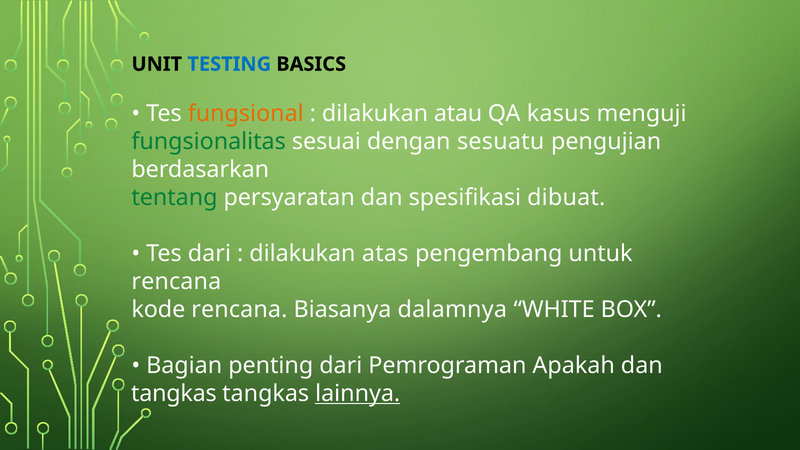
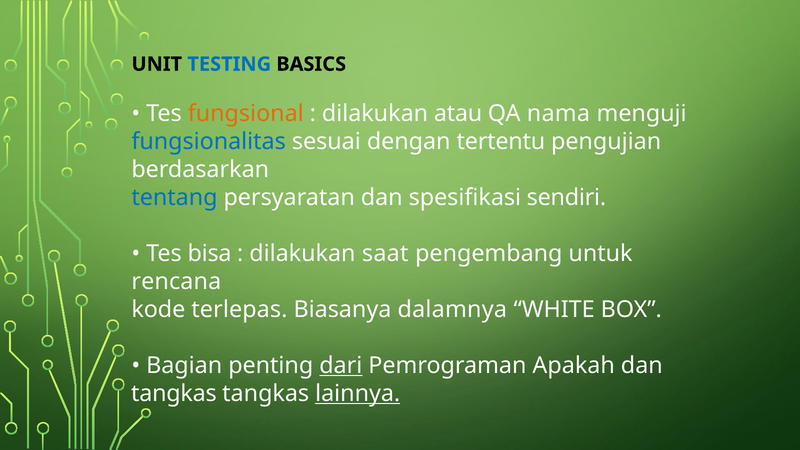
kasus: kasus -> nama (558, 113)
fungsionalitas colour: green -> blue (209, 141)
sesuatu: sesuatu -> tertentu (501, 141)
tentang colour: green -> blue (174, 197)
dibuat: dibuat -> sendiri (566, 197)
Tes dari: dari -> bisa (210, 253)
atas: atas -> saat (385, 253)
kode rencana: rencana -> terlepas (239, 309)
dari underline: none -> present (341, 365)
